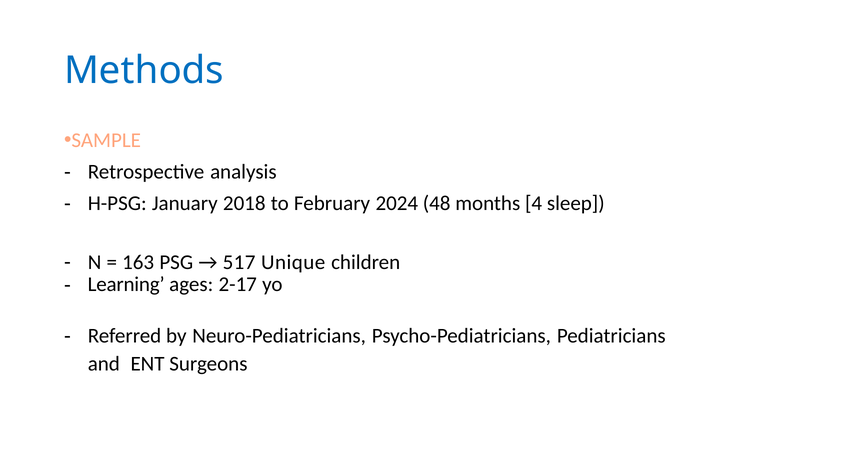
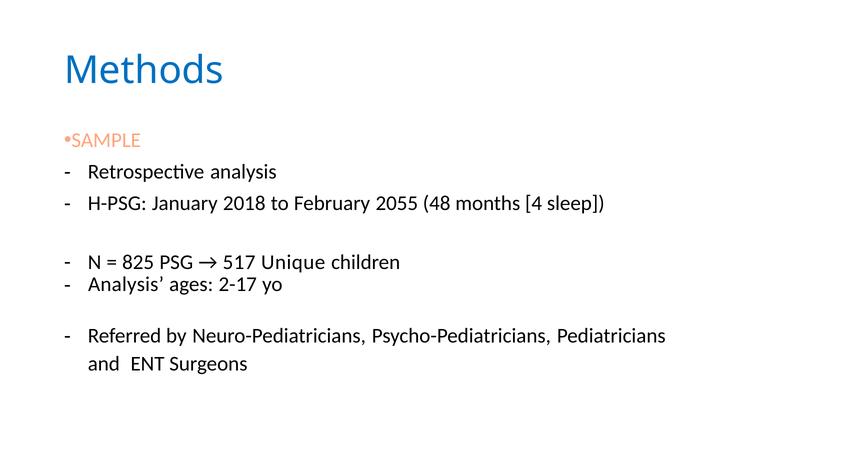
2024: 2024 -> 2055 (397, 203)
163: 163 -> 825 (138, 262)
Learning: Learning -> Analysis (126, 285)
